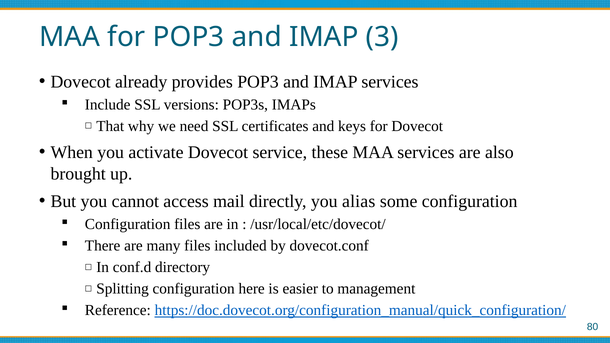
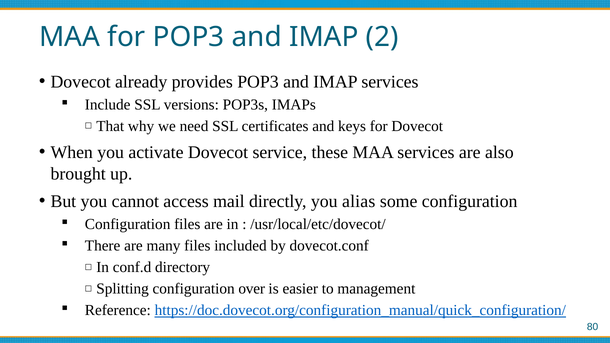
3: 3 -> 2 (382, 37)
here: here -> over (252, 289)
